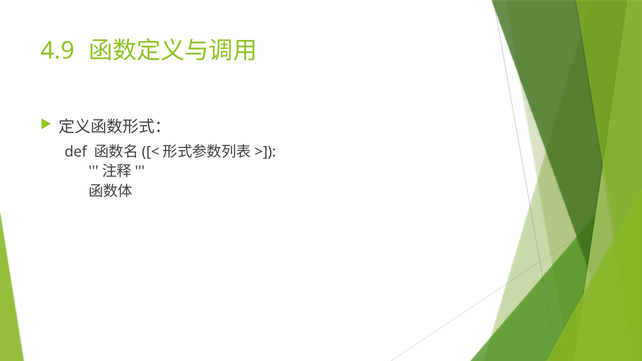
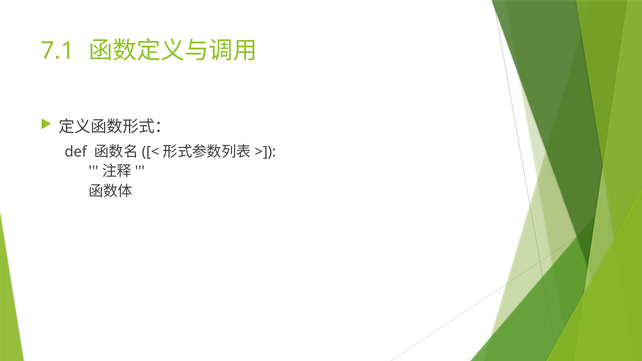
4.9: 4.9 -> 7.1 (57, 51)
